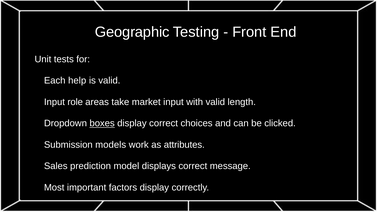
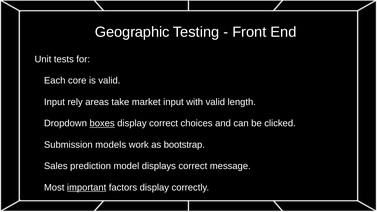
help: help -> core (77, 81)
role: role -> rely (75, 102)
attributes: attributes -> bootstrap (184, 145)
important underline: none -> present (87, 188)
